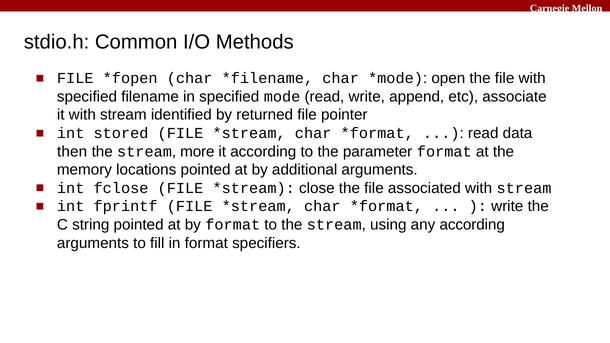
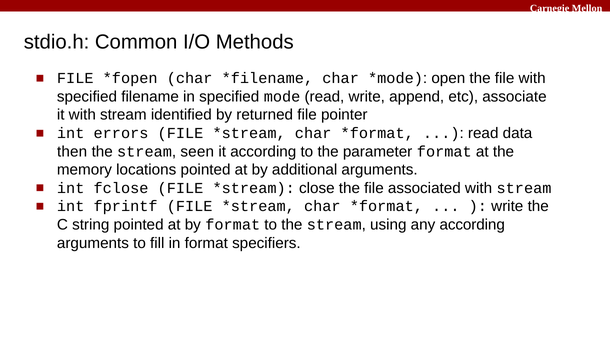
stored: stored -> errors (121, 133)
more: more -> seen (197, 152)
